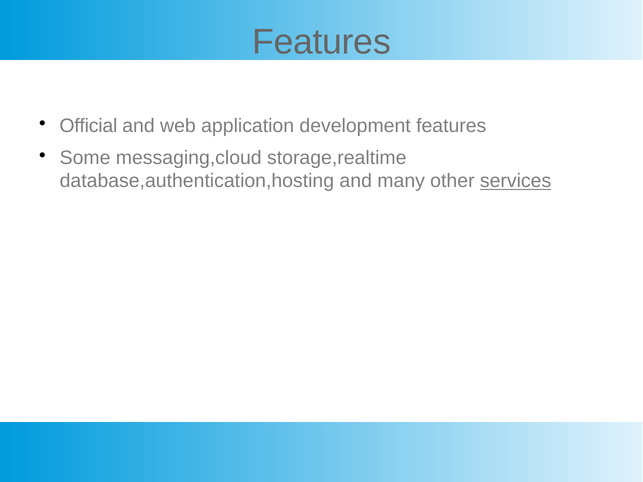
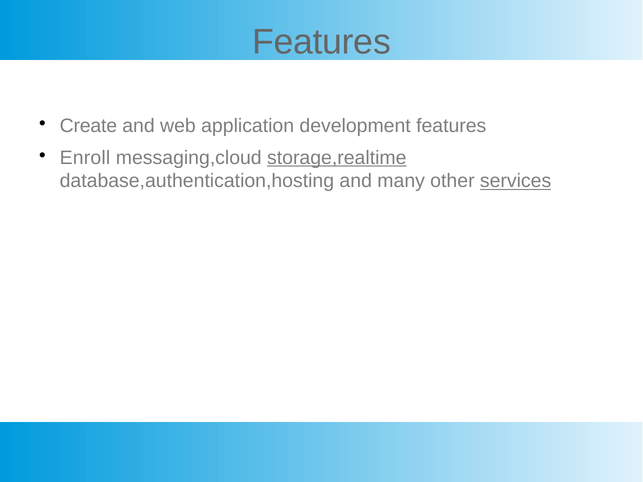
Official: Official -> Create (88, 126)
Some: Some -> Enroll (85, 158)
storage,realtime underline: none -> present (337, 158)
